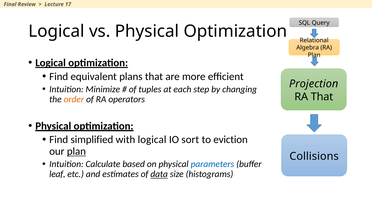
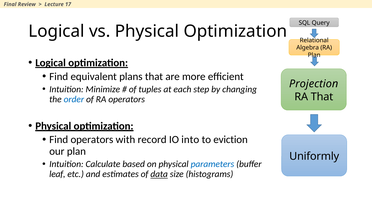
order colour: orange -> blue (74, 99)
Find simplified: simplified -> operators (92, 140)
with logical: logical -> record (152, 140)
sort: sort -> into (190, 140)
plan underline: present -> none (76, 152)
Collisions: Collisions -> Uniformly (314, 156)
